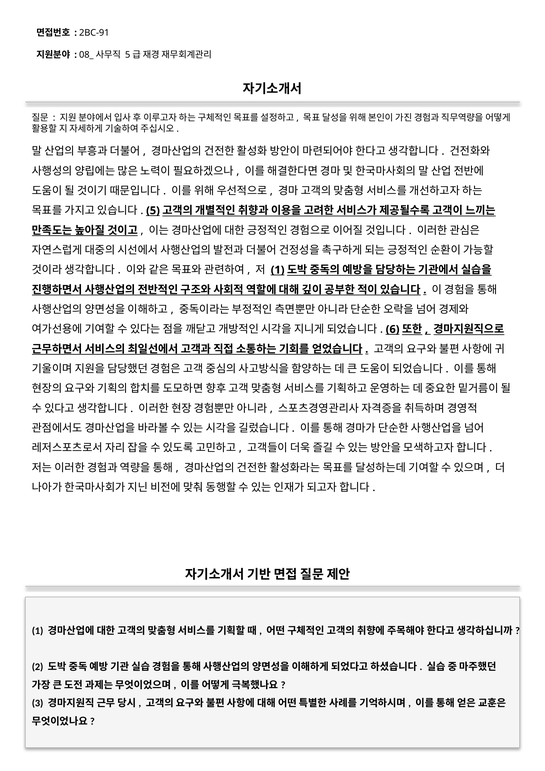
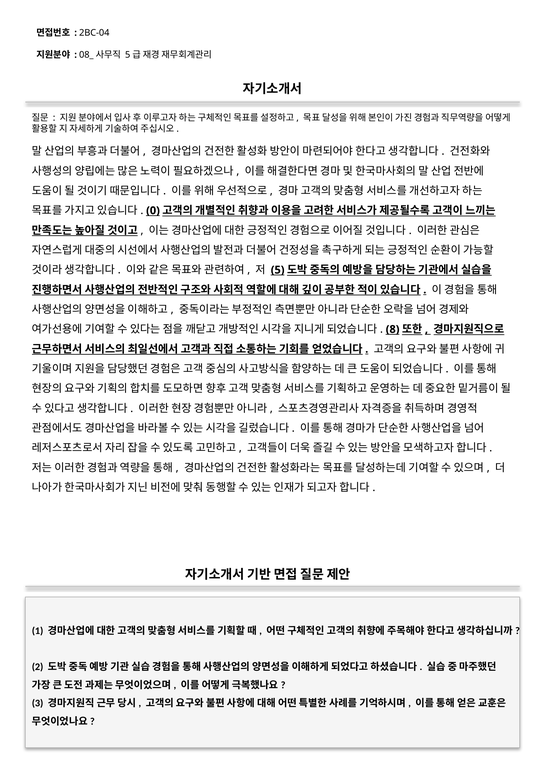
2BC-91: 2BC-91 -> 2BC-04 (94, 33)
5: 5 -> 0 (153, 211)
1: 1 -> 5 (278, 270)
6: 6 -> 8 (393, 329)
